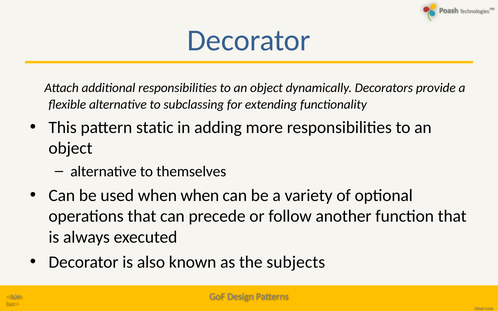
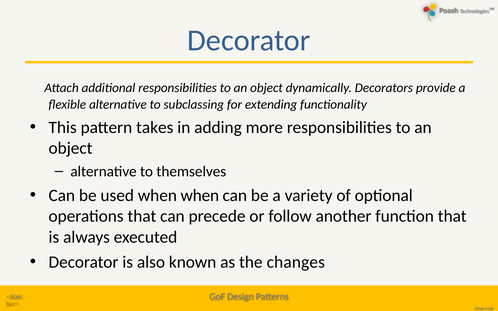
static: static -> takes (155, 128)
subjects: subjects -> changes (296, 262)
